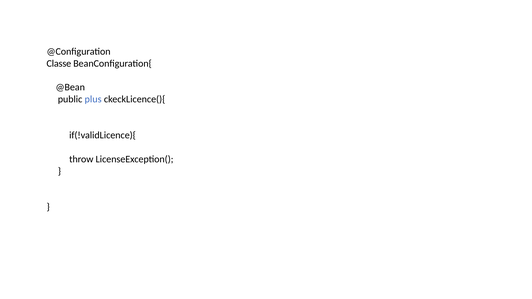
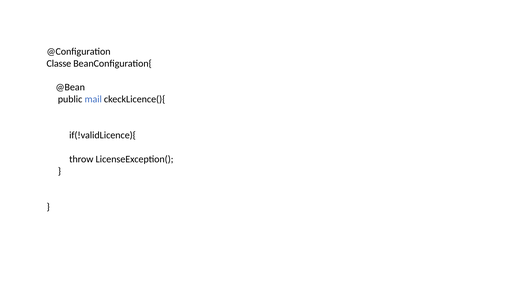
plus: plus -> mail (93, 99)
